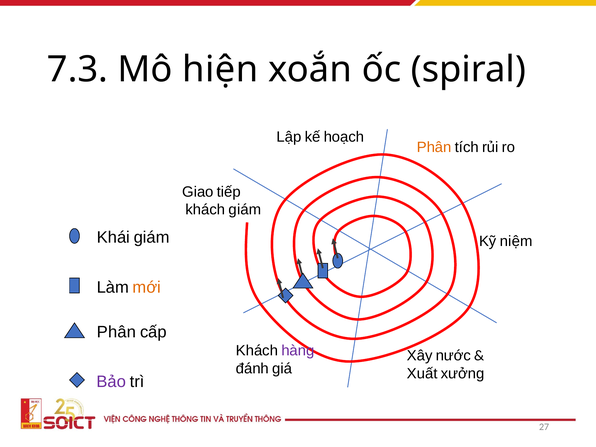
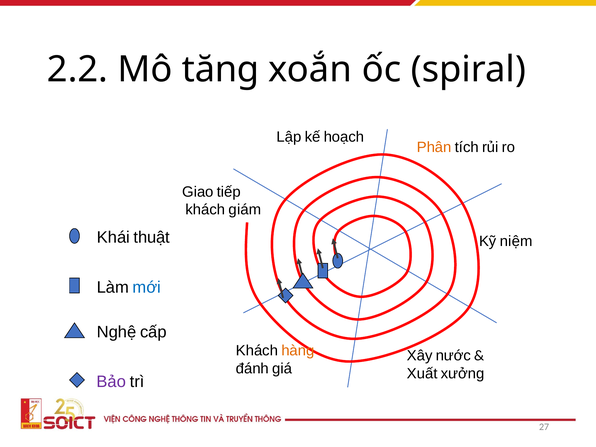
7.3: 7.3 -> 2.2 (78, 70)
hiện: hiện -> tăng (221, 70)
Khái giám: giám -> thuật (152, 238)
mới colour: orange -> blue (147, 287)
Phân: Phân -> Nghệ (117, 332)
hàng colour: purple -> orange (298, 351)
